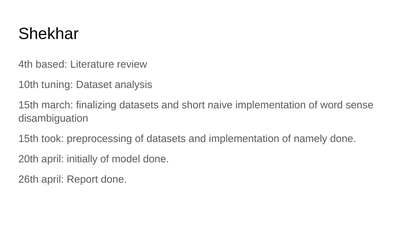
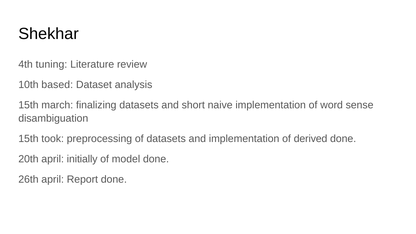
based: based -> tuning (51, 64)
tuning: tuning -> based (57, 85)
namely: namely -> derived (311, 139)
